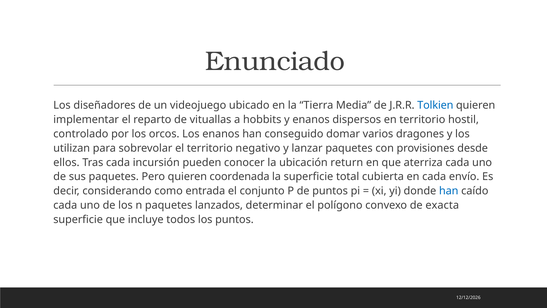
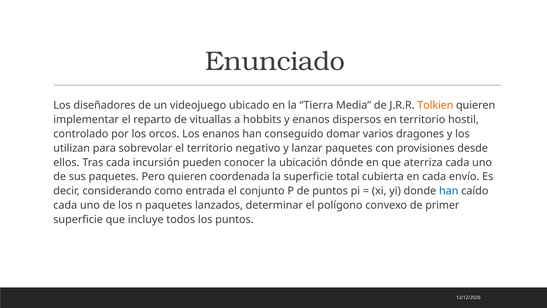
Tolkien colour: blue -> orange (435, 105)
return: return -> dónde (347, 162)
exacta: exacta -> primer (442, 205)
